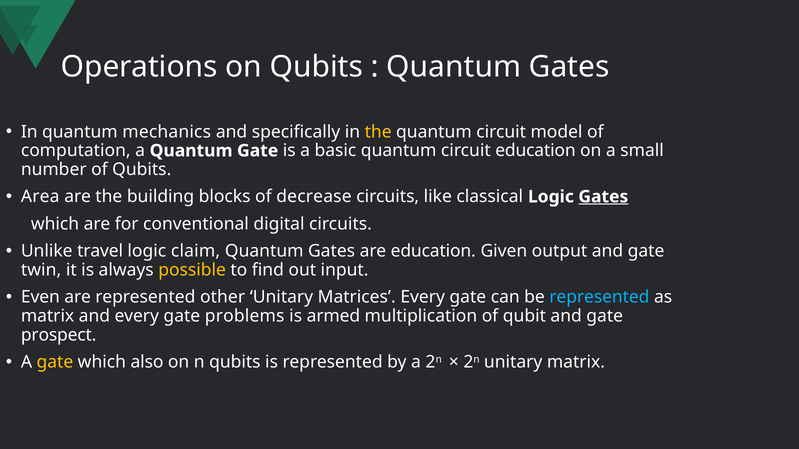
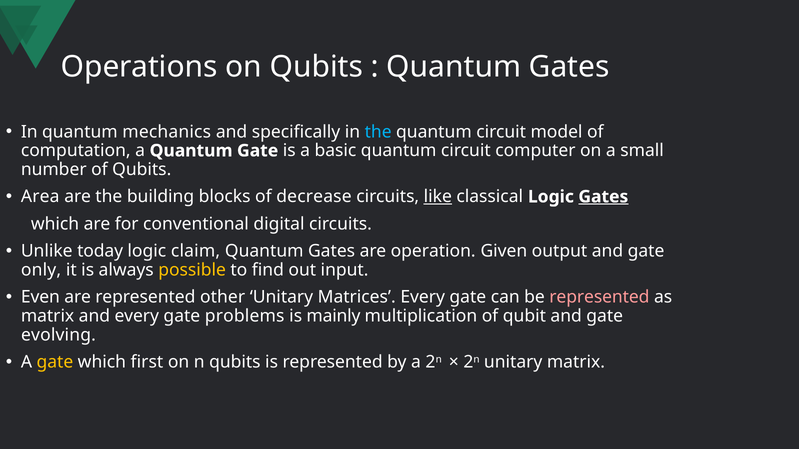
the colour: yellow -> light blue (378, 132)
circuit education: education -> computer (535, 151)
like underline: none -> present (438, 197)
travel: travel -> today (100, 251)
are education: education -> operation (433, 251)
twin: twin -> only (41, 270)
represented colour: light blue -> pink (599, 297)
armed: armed -> mainly (333, 316)
prospect: prospect -> evolving (58, 335)
also: also -> first (147, 362)
